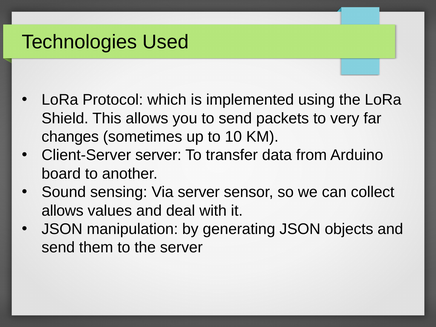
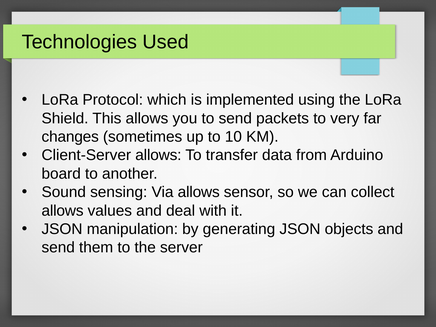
Client-Server server: server -> allows (158, 155)
Via server: server -> allows (199, 192)
